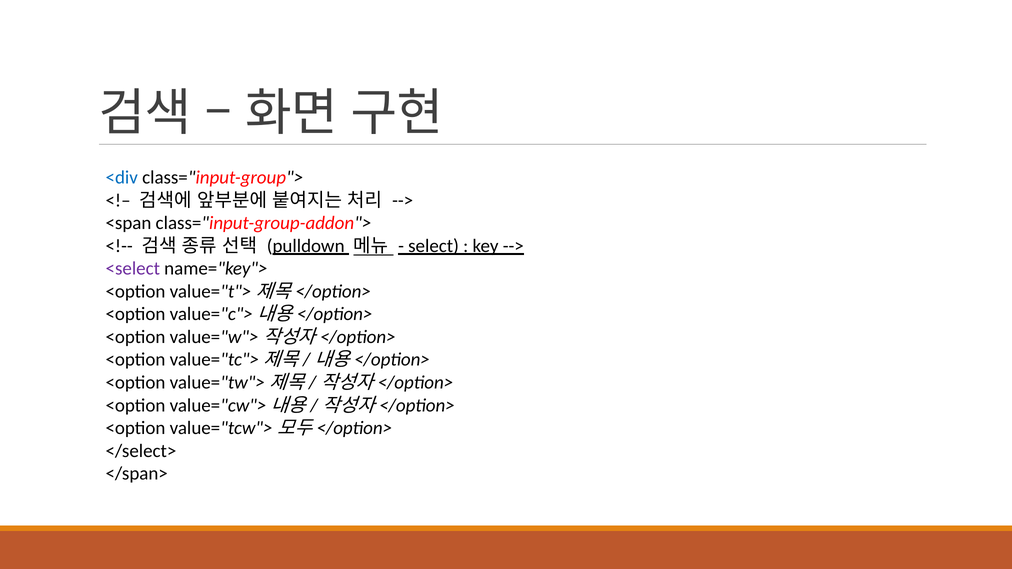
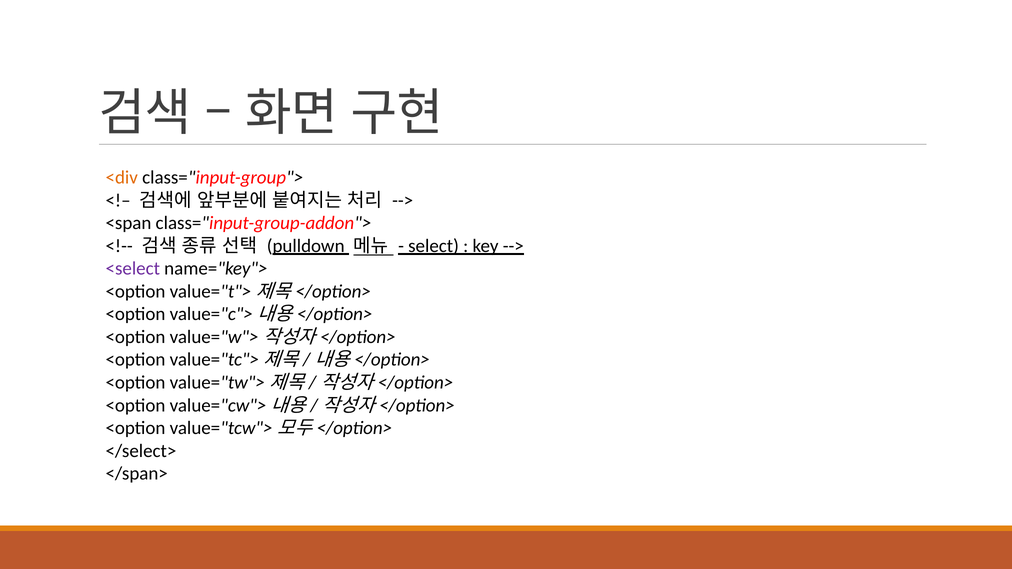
<div colour: blue -> orange (122, 178)
